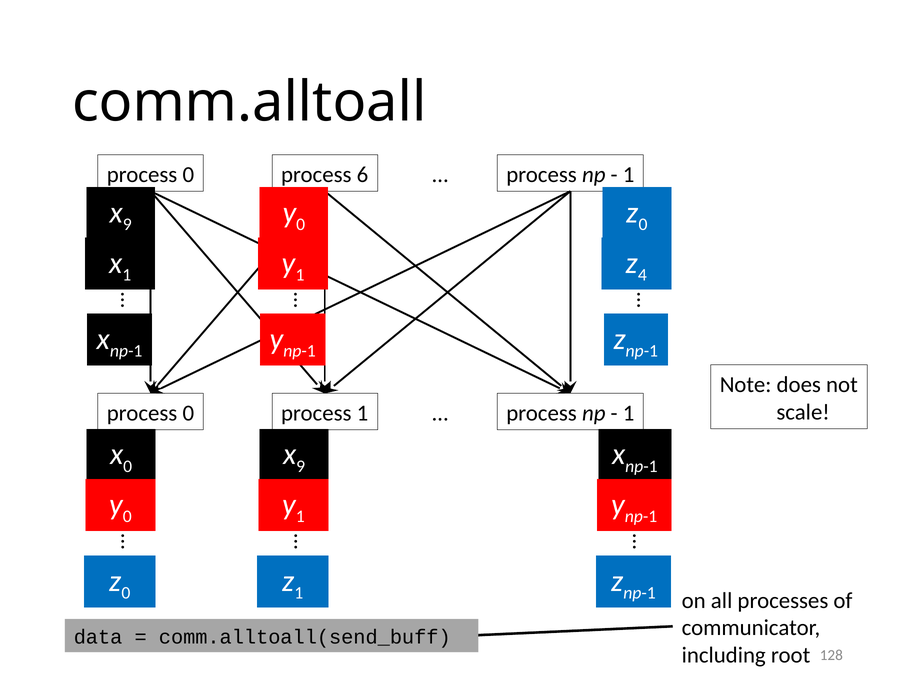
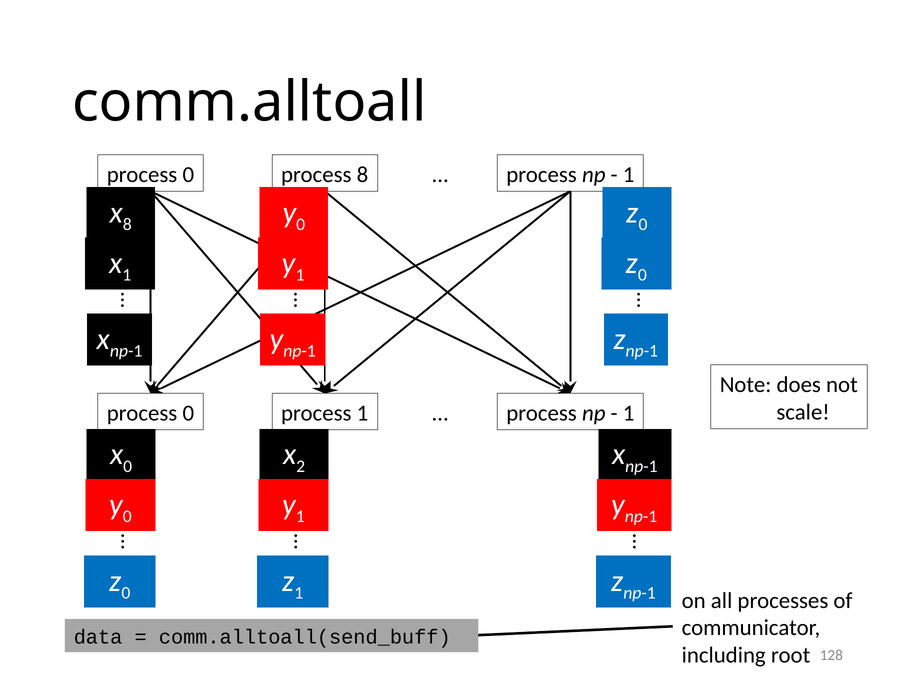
process 6: 6 -> 8 (363, 175)
9: 9 -> 8 (127, 224)
4: 4 -> 0 (642, 275)
9: 9 -> 2 (301, 466)
